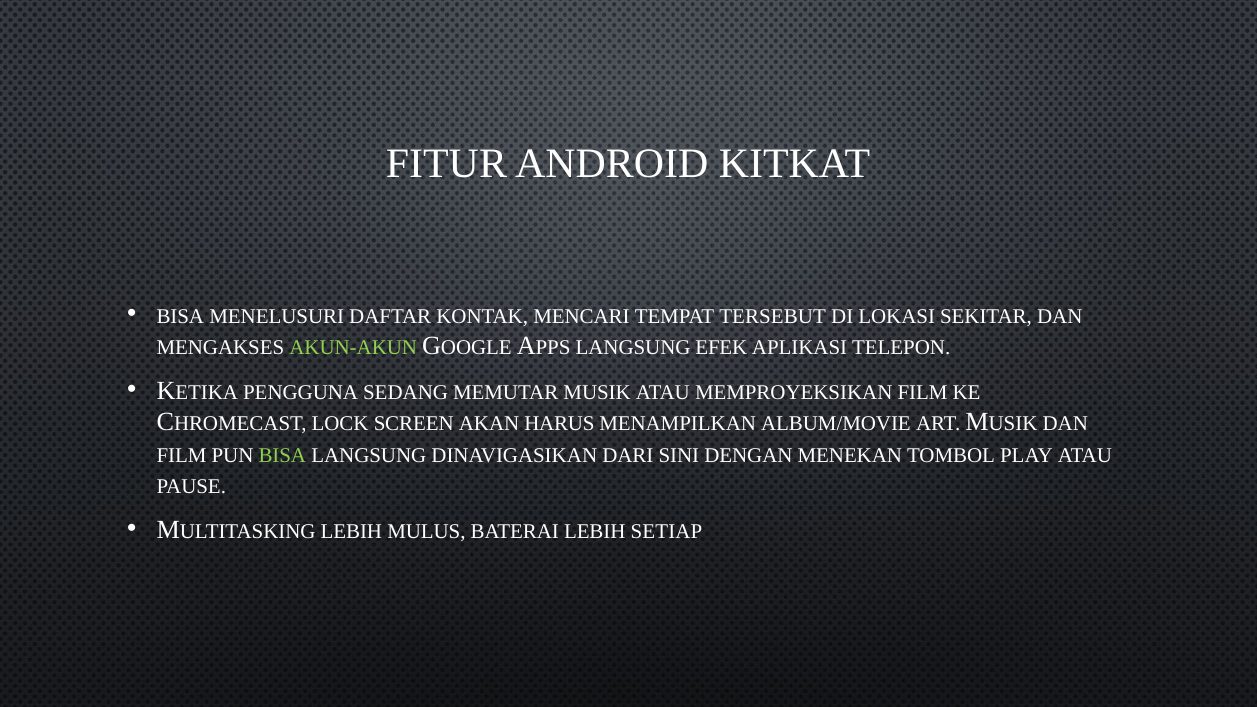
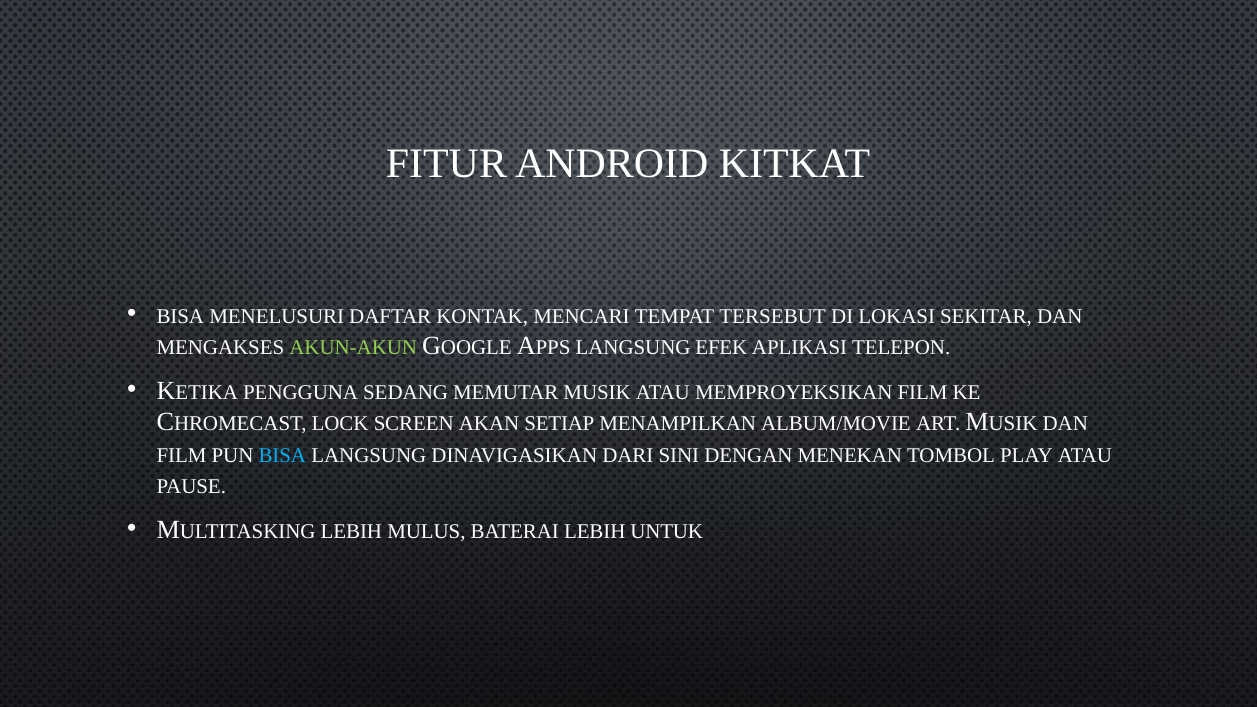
HARUS: HARUS -> SETIAP (559, 424)
BISA colour: light green -> light blue (282, 455)
SETIAP: SETIAP -> UNTUK (667, 531)
